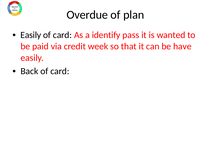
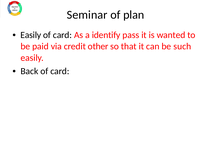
Overdue: Overdue -> Seminar (87, 15)
week: week -> other (98, 46)
have: have -> such (182, 46)
